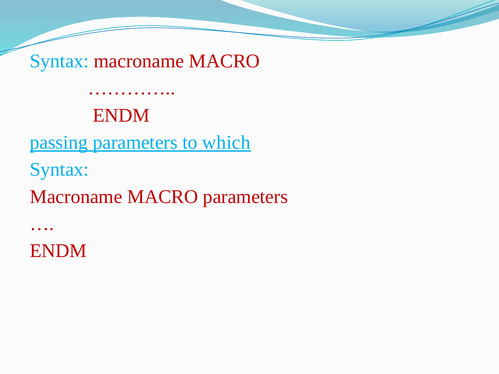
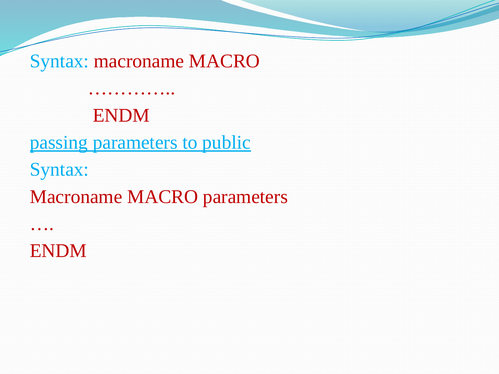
which: which -> public (226, 143)
